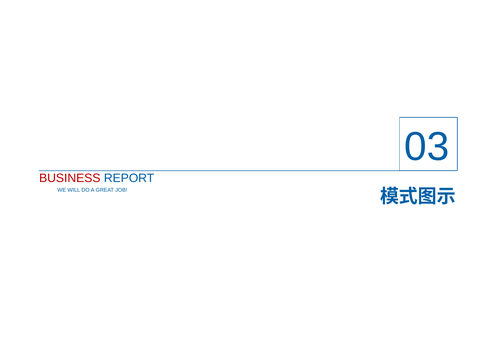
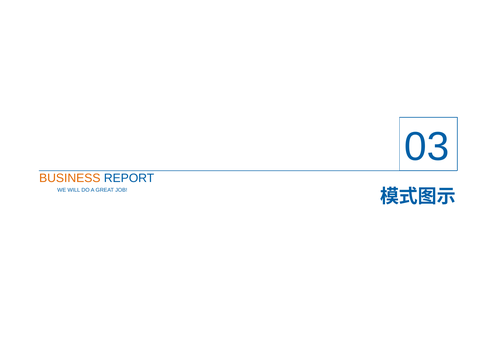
BUSINESS colour: red -> orange (70, 178)
